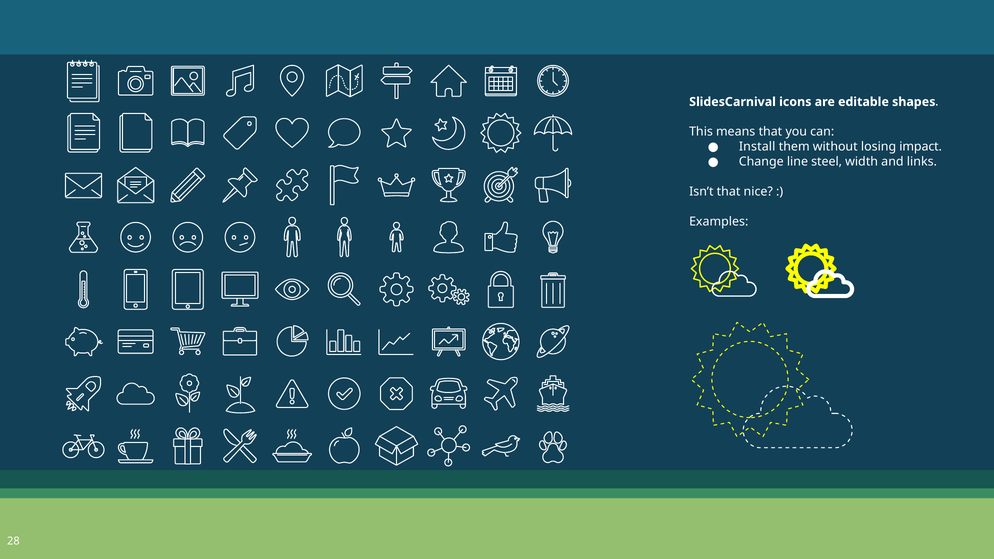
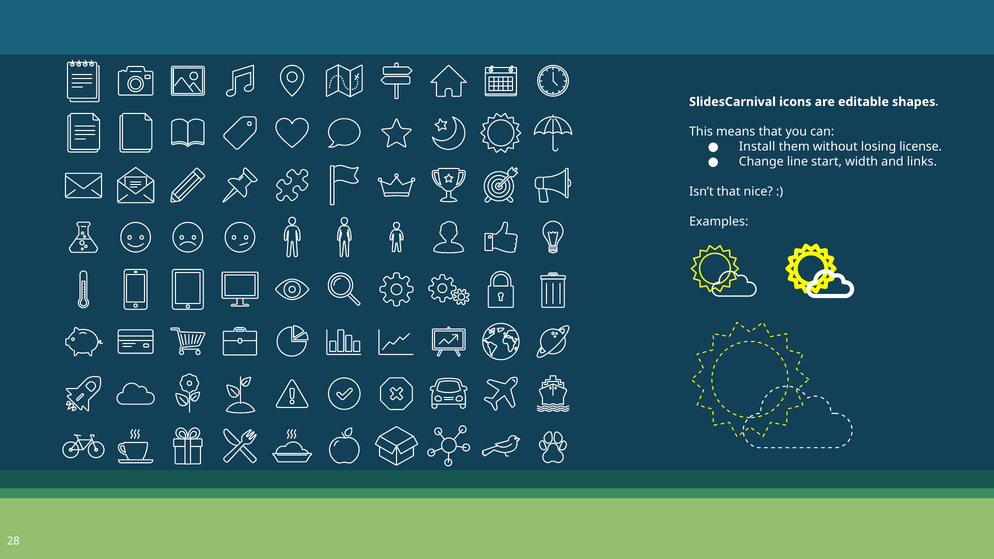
impact: impact -> license (921, 147)
steel: steel -> start (827, 162)
